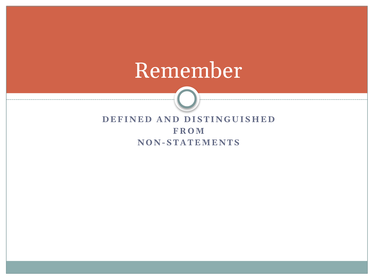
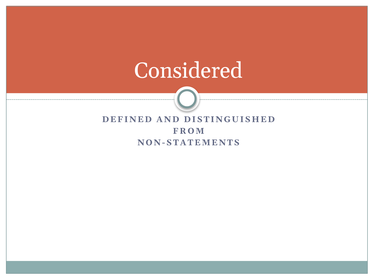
Remember: Remember -> Considered (189, 71)
